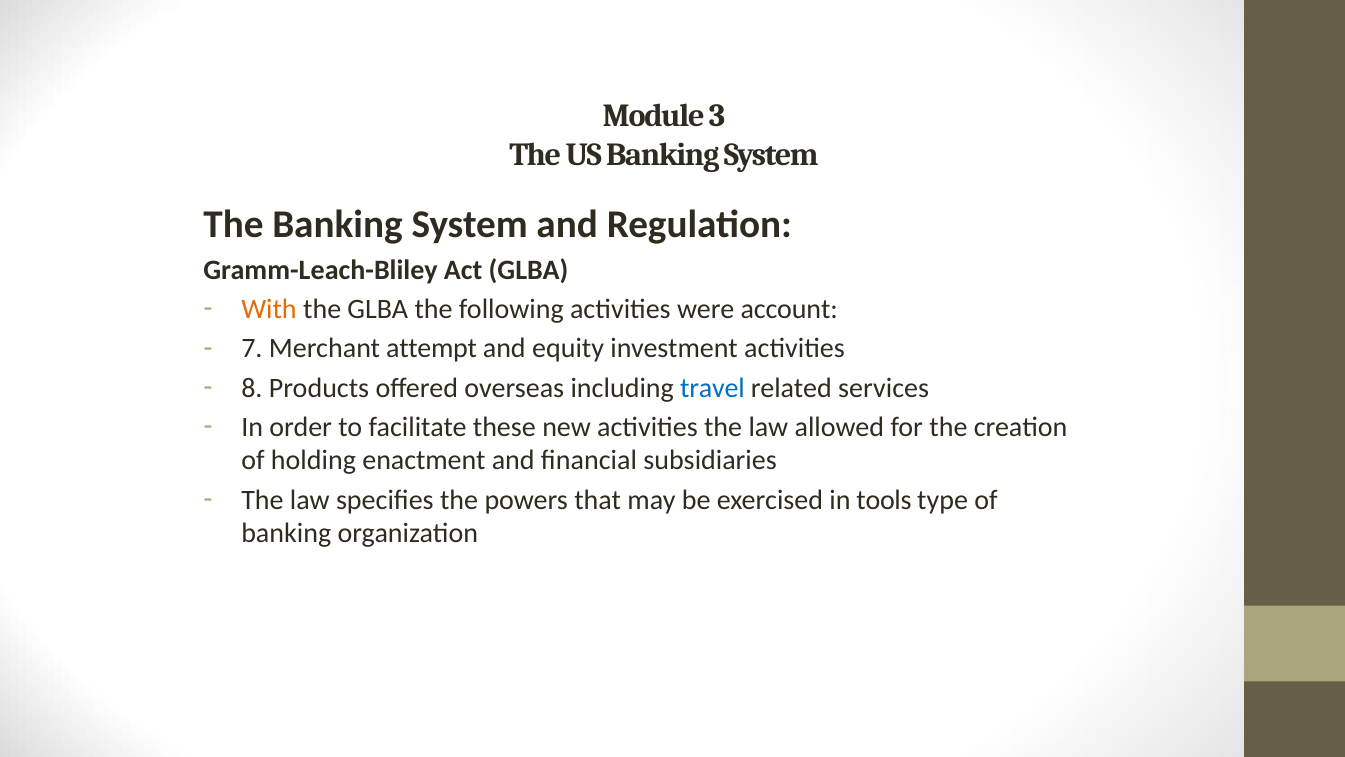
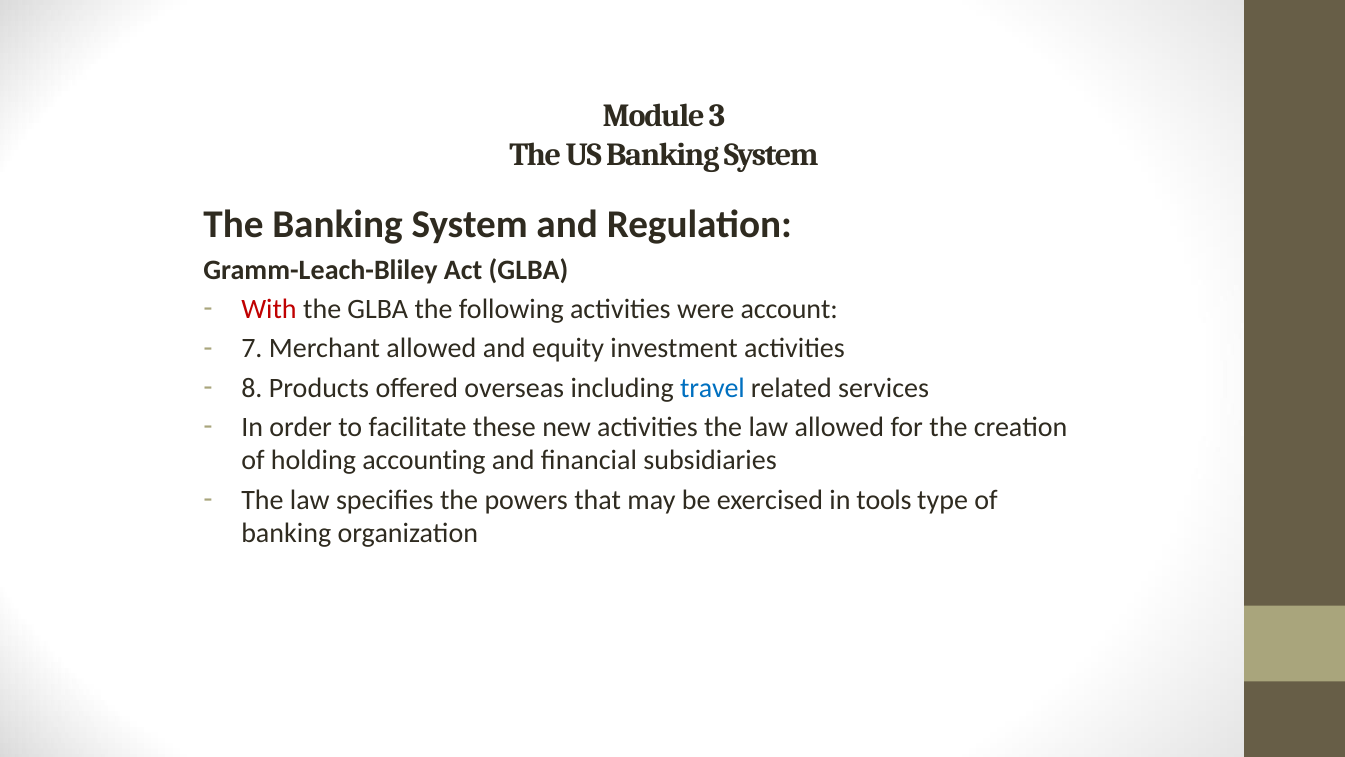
With colour: orange -> red (269, 309)
Merchant attempt: attempt -> allowed (431, 348)
enactment: enactment -> accounting (424, 460)
